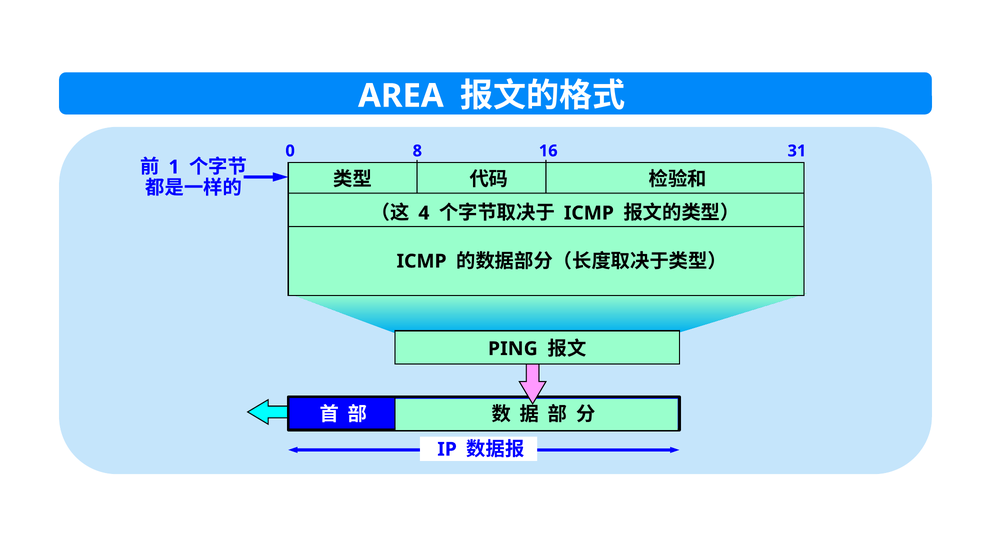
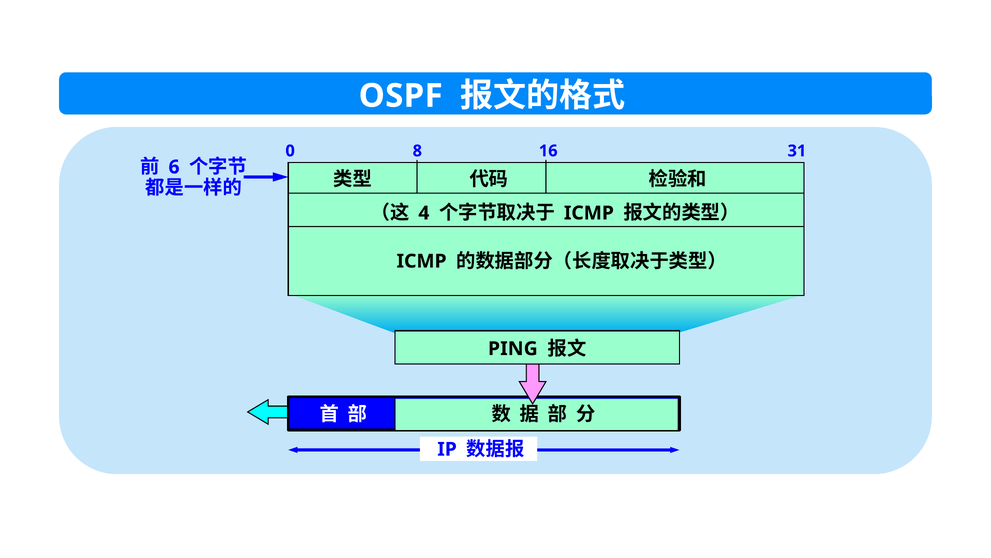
AREA: AREA -> OSPF (401, 96)
1: 1 -> 6 (174, 167)
